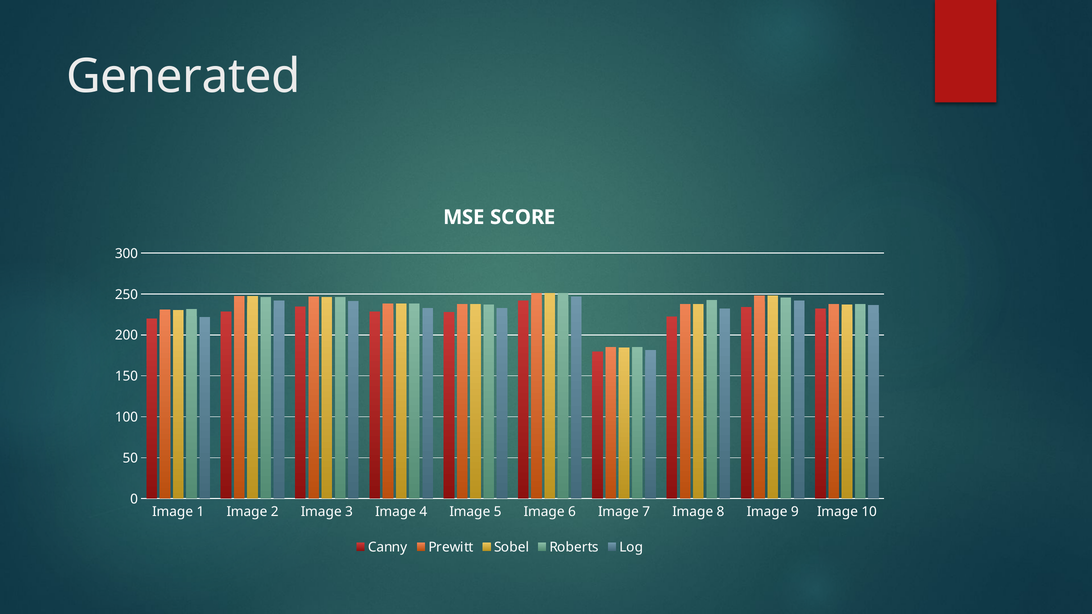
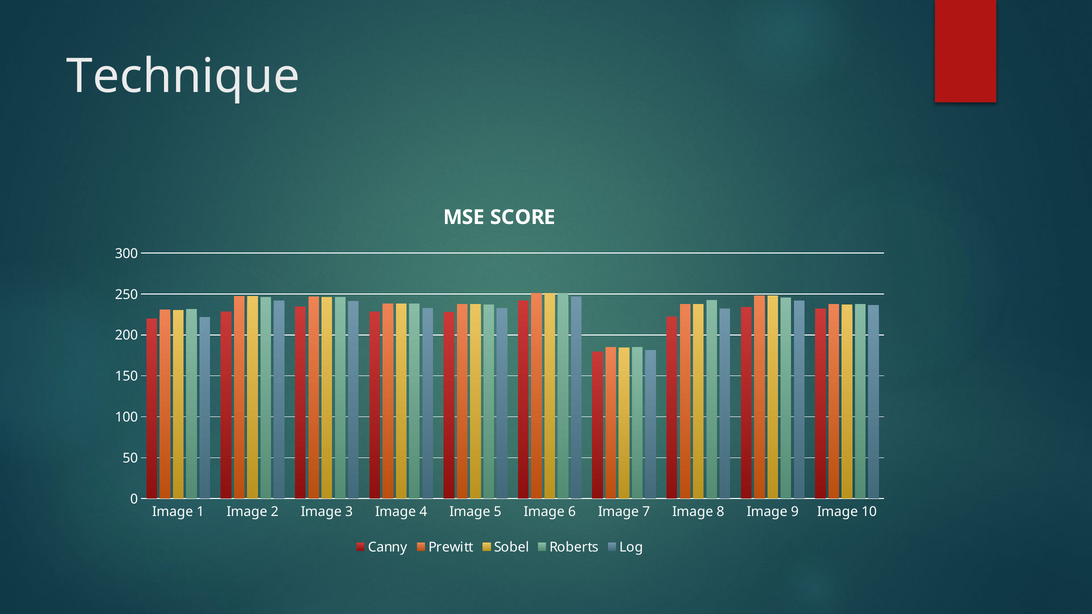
Generated: Generated -> Technique (183, 77)
